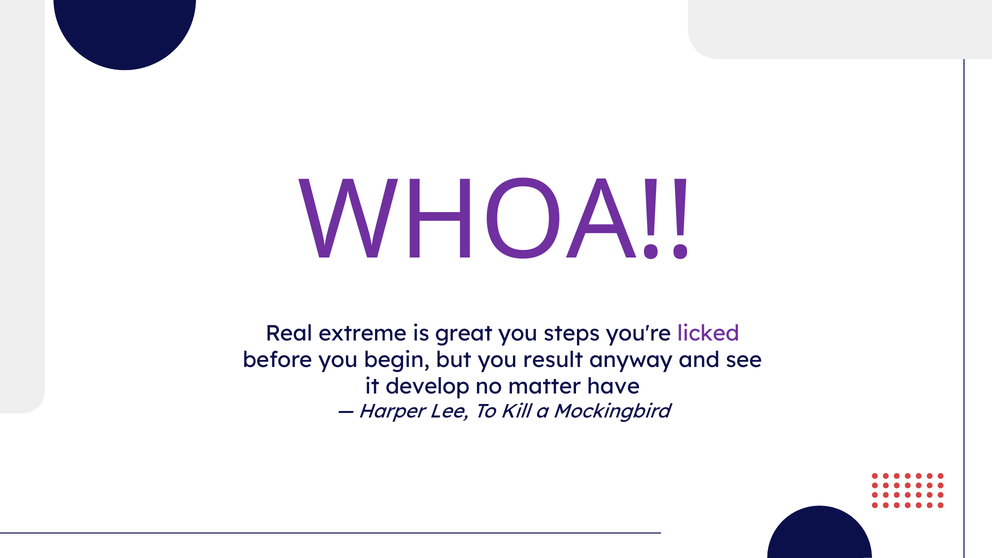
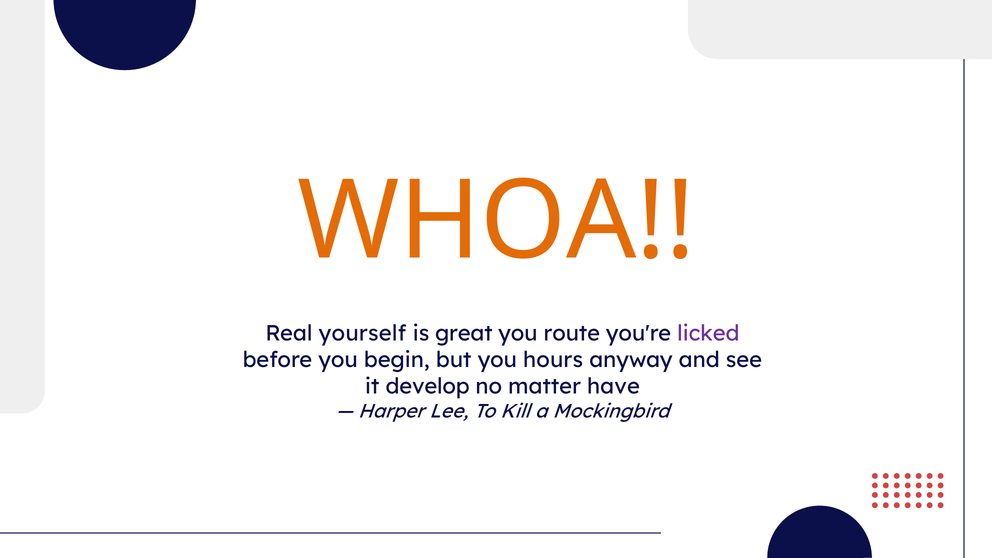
WHOA colour: purple -> orange (496, 222)
extreme: extreme -> yourself (362, 334)
steps: steps -> route (572, 334)
result: result -> hours (553, 360)
